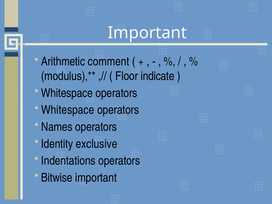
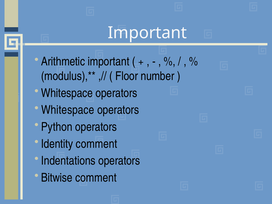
Arithmetic comment: comment -> important (109, 62)
indicate: indicate -> number (158, 76)
Names: Names -> Python (57, 127)
Identity exclusive: exclusive -> comment (97, 144)
Bitwise important: important -> comment (96, 178)
